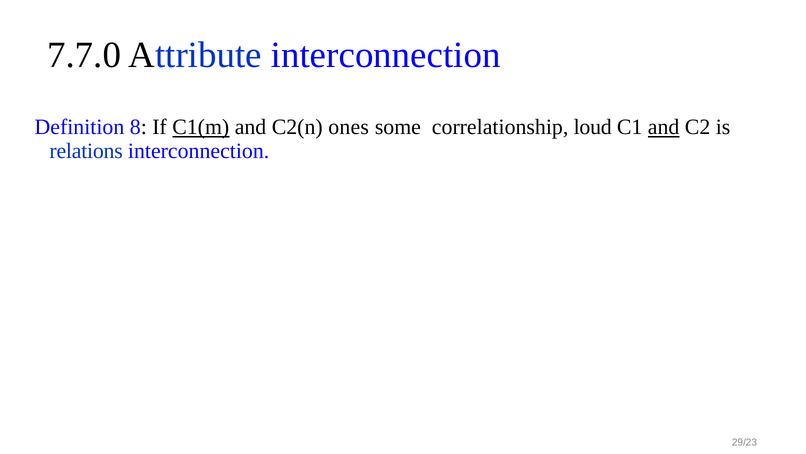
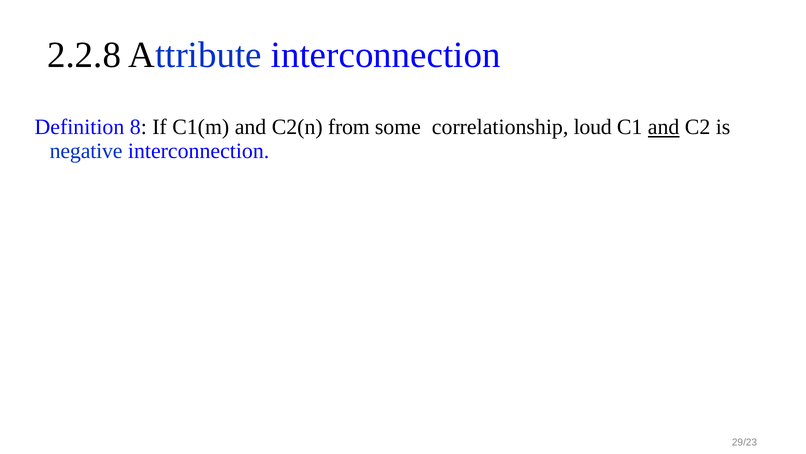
7.7.0: 7.7.0 -> 2.2.8 (84, 55)
C1(m underline: present -> none (201, 127)
ones: ones -> from (349, 127)
relations: relations -> negative (86, 151)
